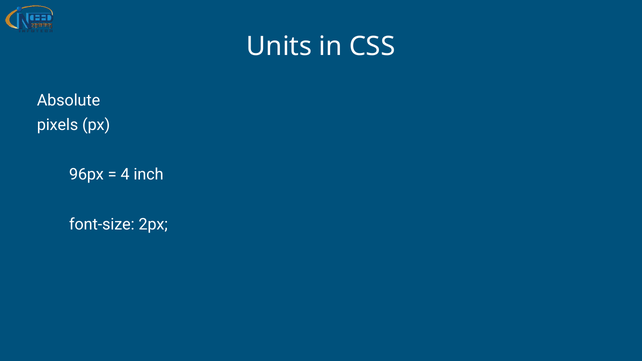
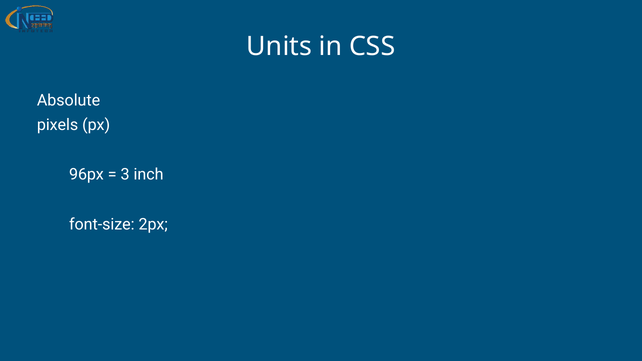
4: 4 -> 3 (125, 175)
